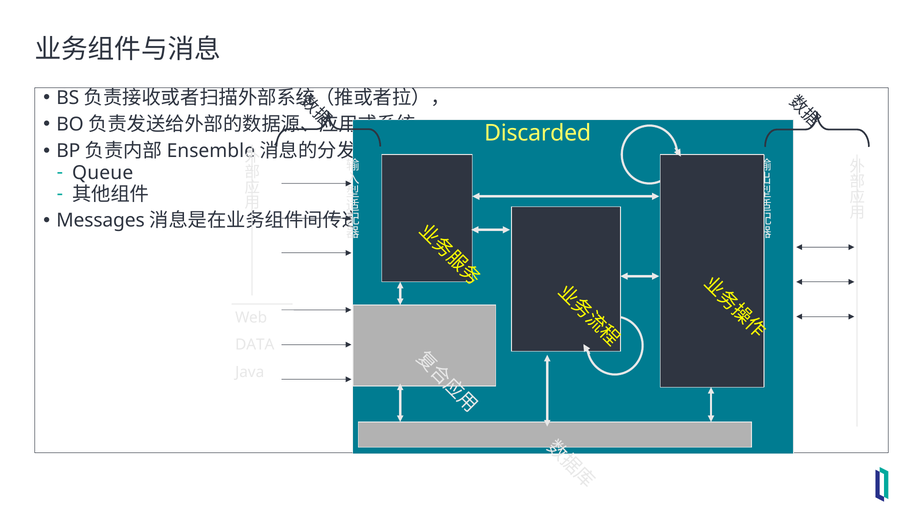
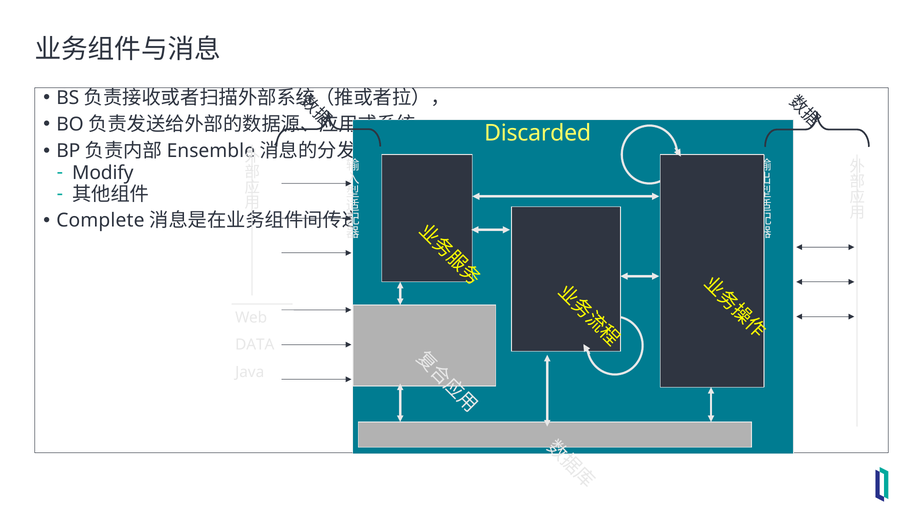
Queue: Queue -> Modify (103, 173)
Messages: Messages -> Complete (100, 221)
